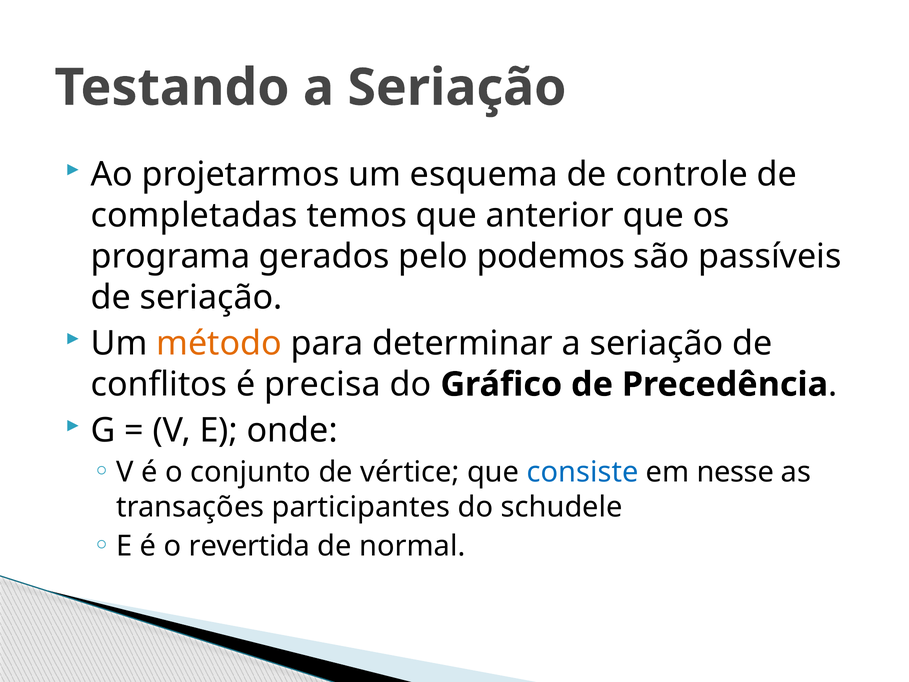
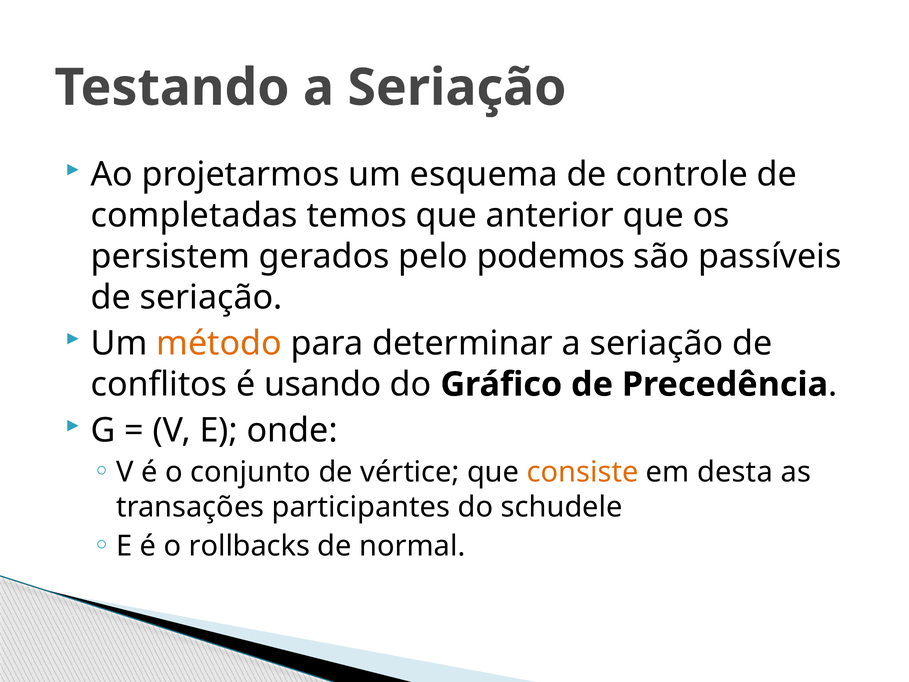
programa: programa -> persistem (170, 256)
precisa: precisa -> usando (323, 384)
consiste colour: blue -> orange (583, 472)
nesse: nesse -> desta (735, 472)
revertida: revertida -> rollbacks (249, 546)
